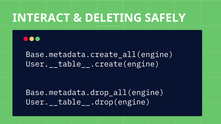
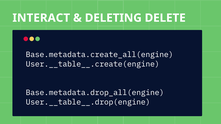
SAFELY: SAFELY -> DELETE (165, 18)
